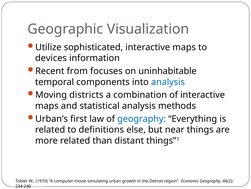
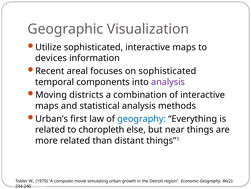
from: from -> areal (77, 71)
on uninhabitable: uninhabitable -> sophisticated (167, 71)
analysis colour: blue -> purple (168, 82)
definitions: definitions -> choropleth (101, 129)
